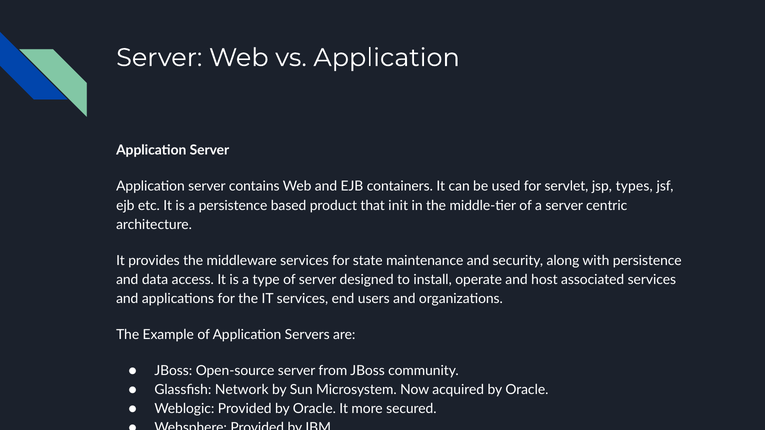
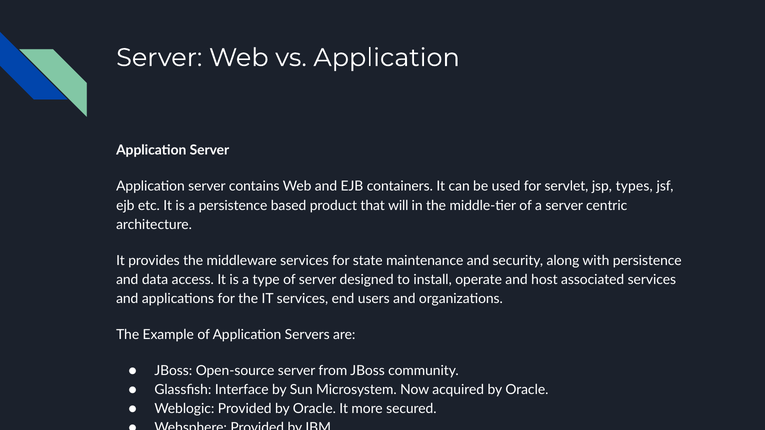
init: init -> will (398, 206)
Network: Network -> Interface (242, 390)
